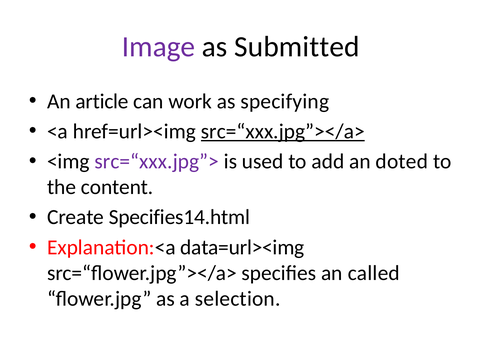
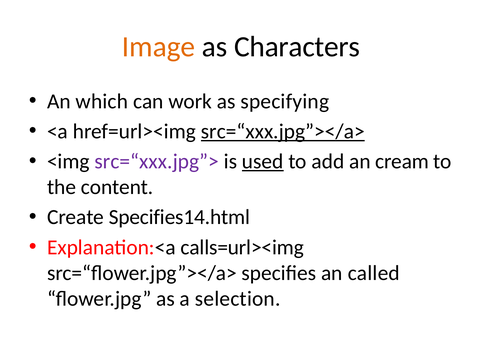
Image colour: purple -> orange (159, 47)
Submitted: Submitted -> Characters (297, 47)
article: article -> which (102, 101)
used underline: none -> present (263, 161)
doted: doted -> cream (402, 161)
data=url><img: data=url><img -> calls=url><img (242, 247)
